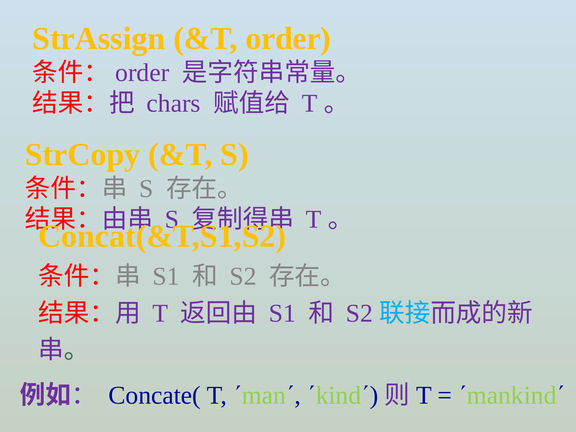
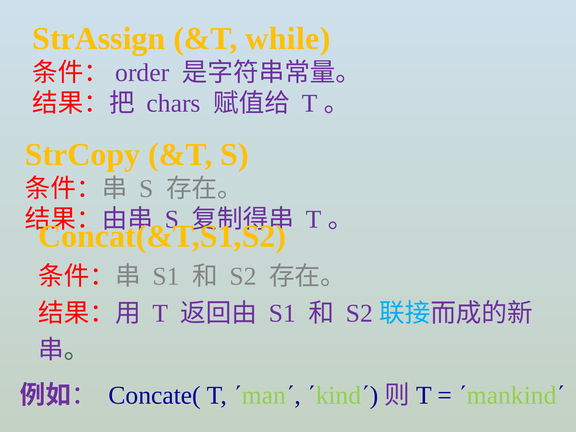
&T order: order -> while (288, 39)
